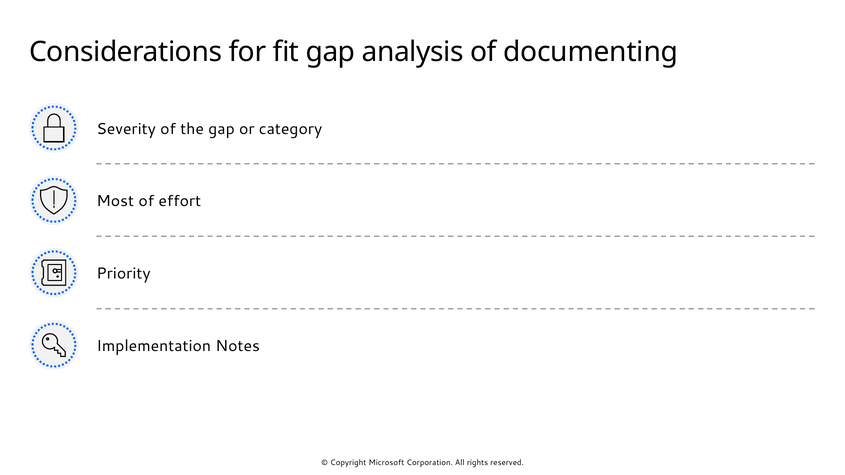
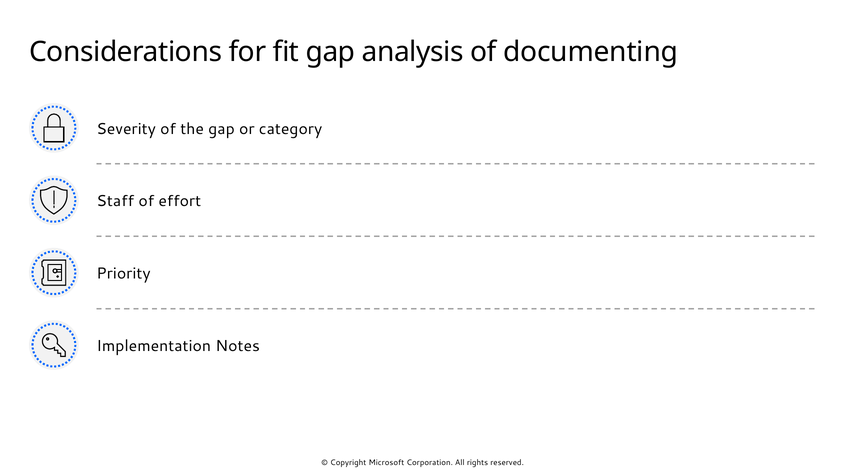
Most: Most -> Staff (115, 201)
